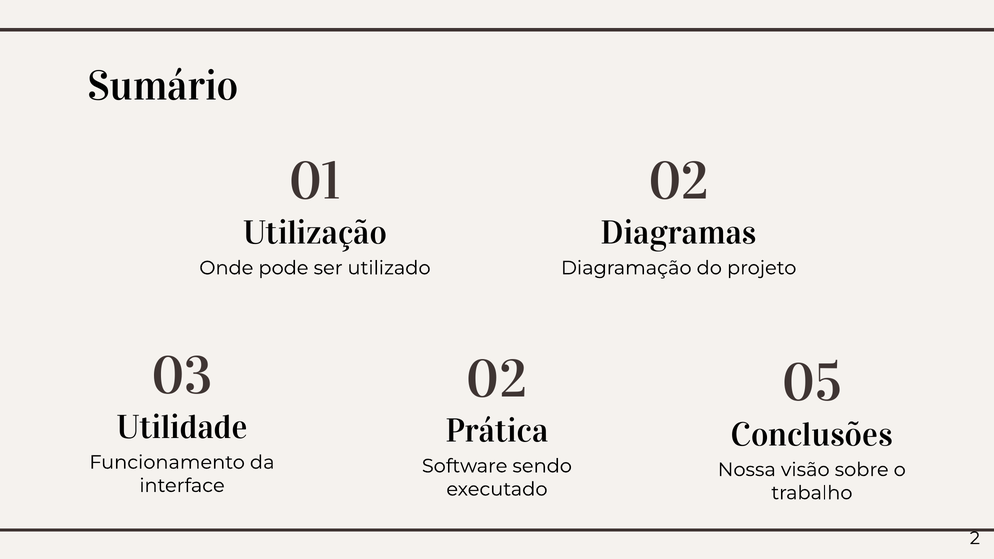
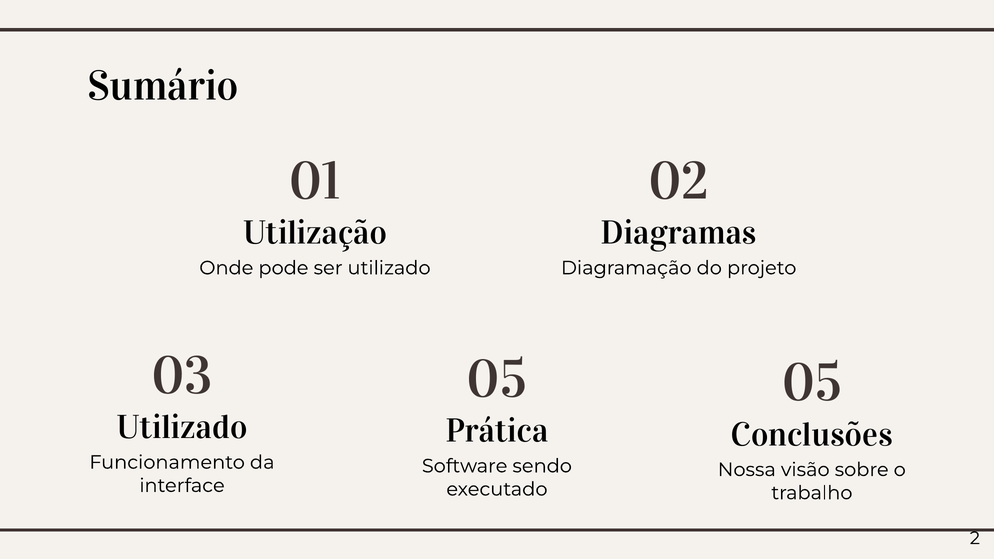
03 02: 02 -> 05 (497, 380)
Utilidade: Utilidade -> Utilizado (182, 427)
